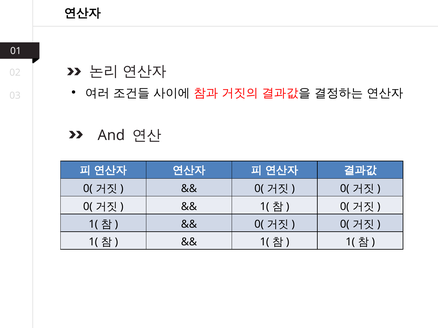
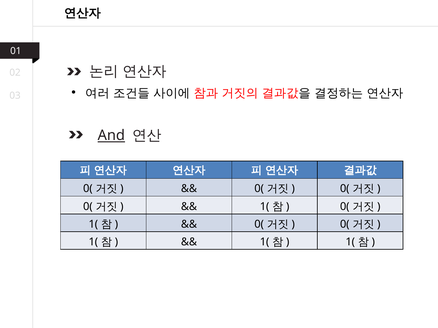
And underline: none -> present (111, 136)
